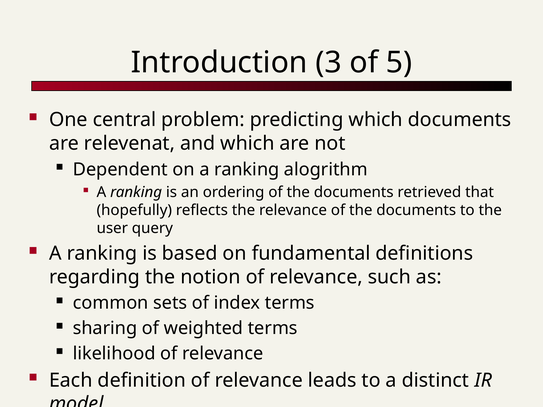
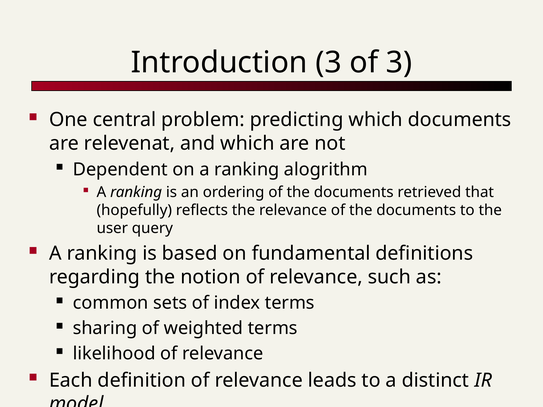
of 5: 5 -> 3 (399, 63)
